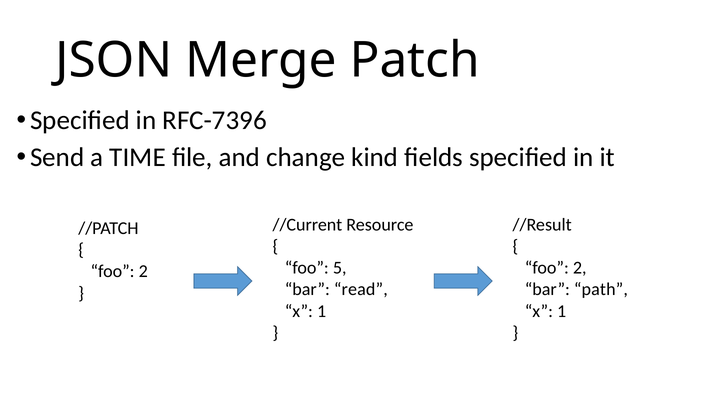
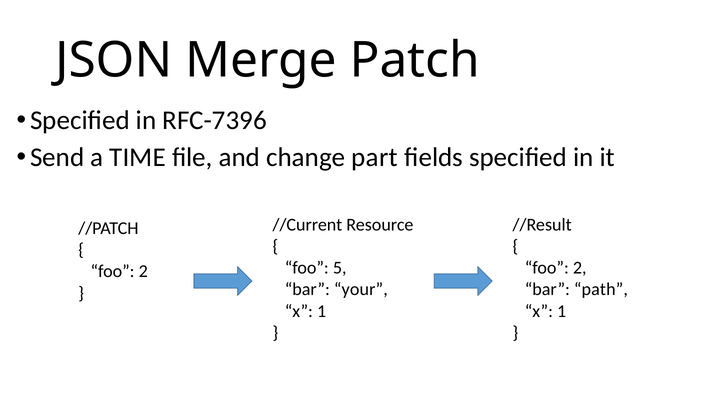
kind: kind -> part (375, 157)
read: read -> your (361, 290)
